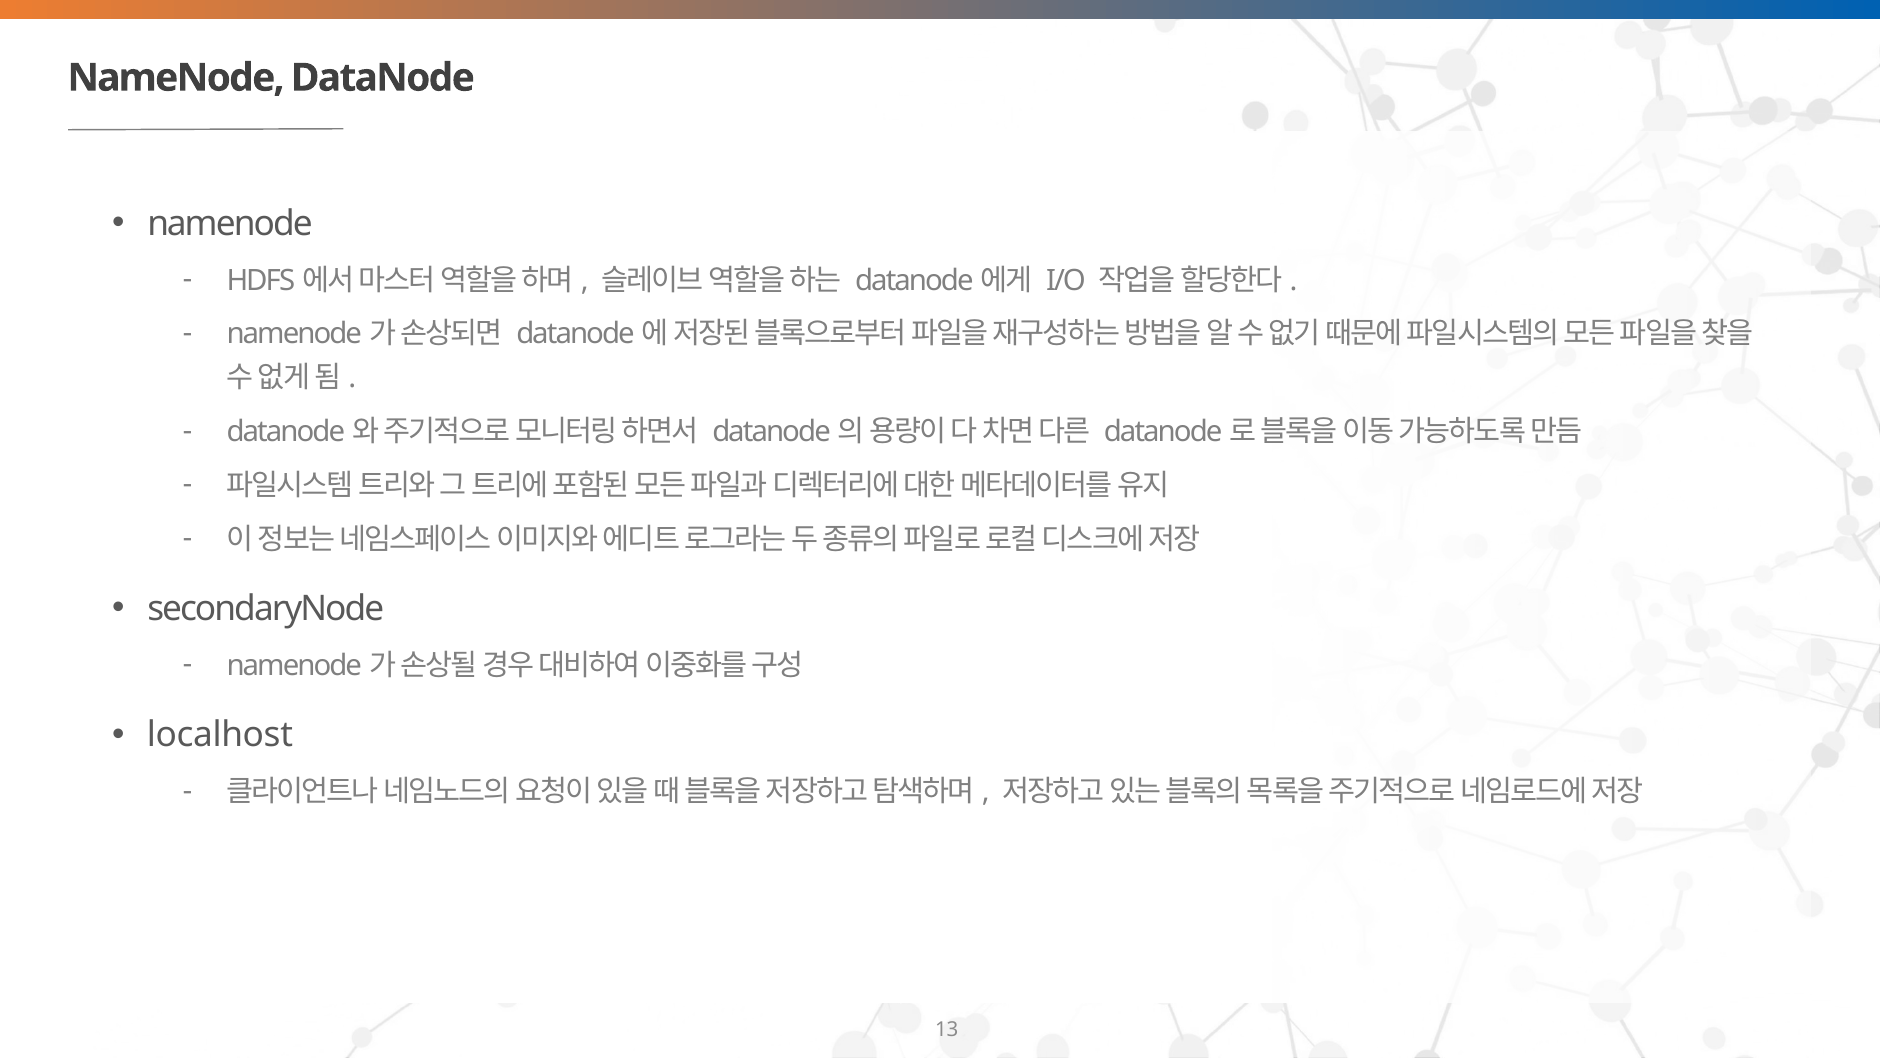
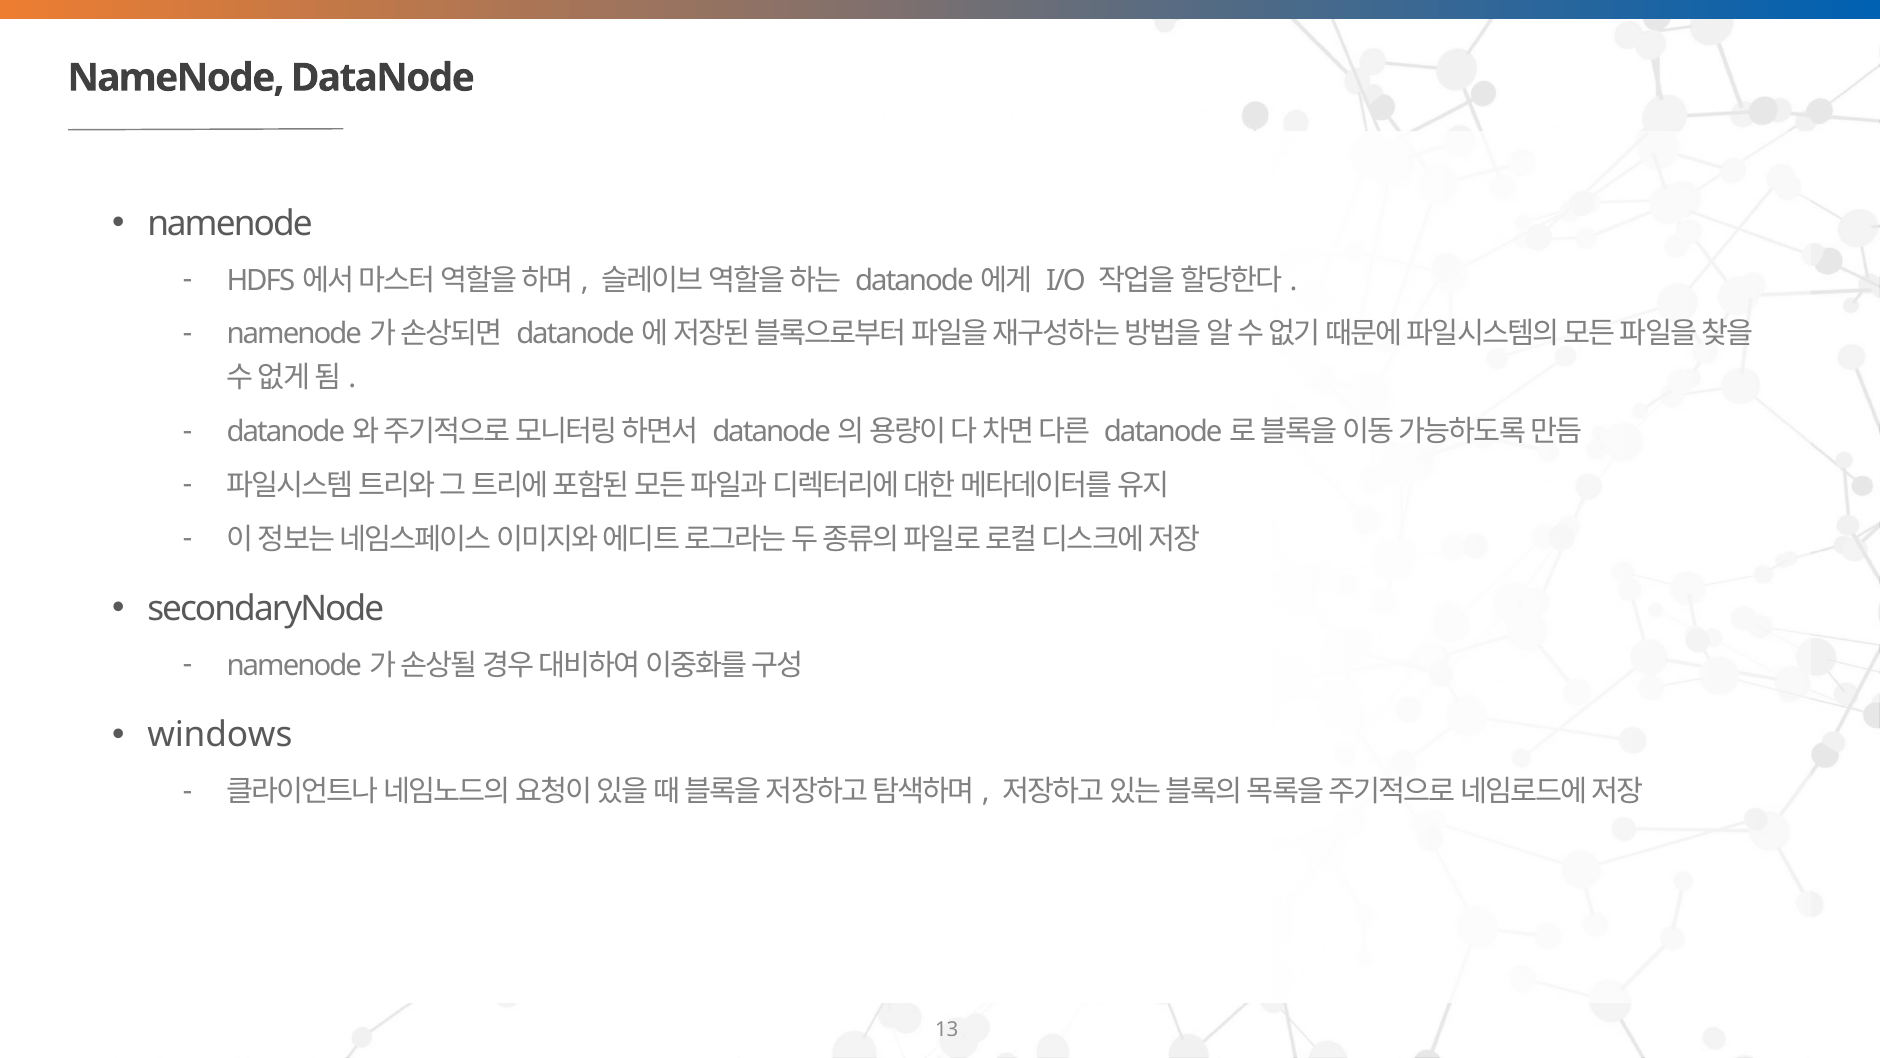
localhost: localhost -> windows (220, 735)
